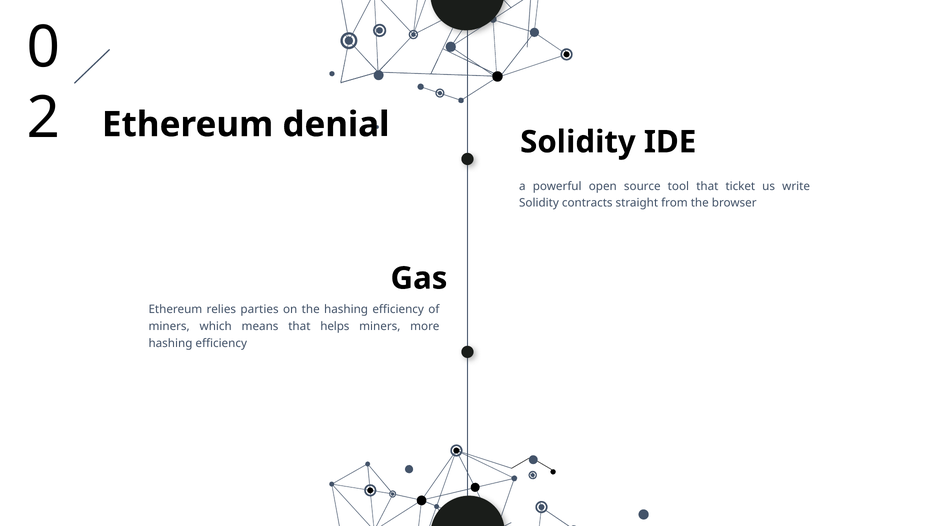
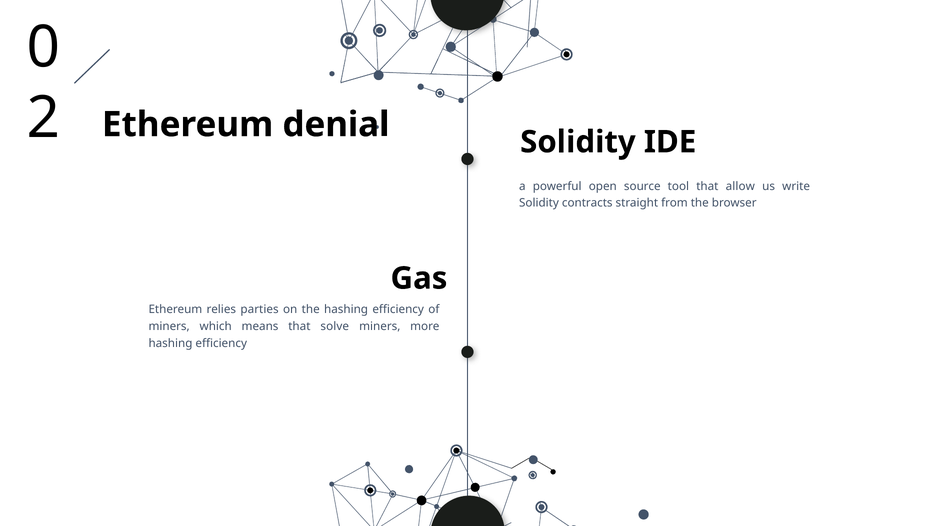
ticket: ticket -> allow (740, 186)
helps: helps -> solve (335, 326)
